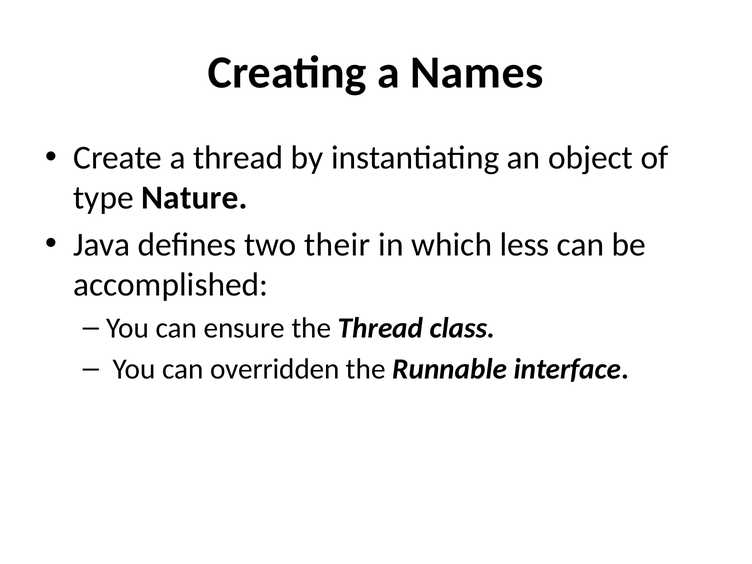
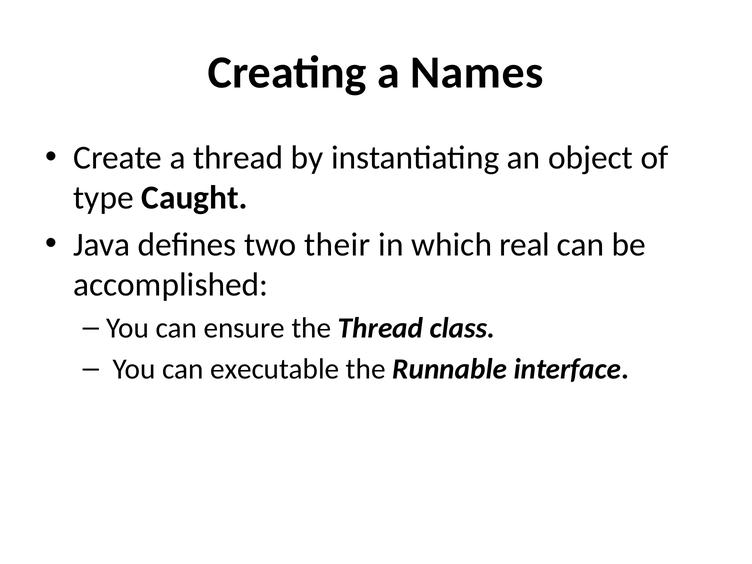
Nature: Nature -> Caught (194, 198)
less: less -> real (525, 245)
overridden: overridden -> executable (275, 369)
